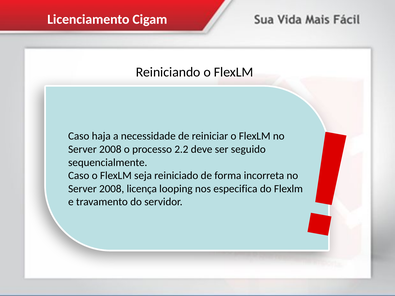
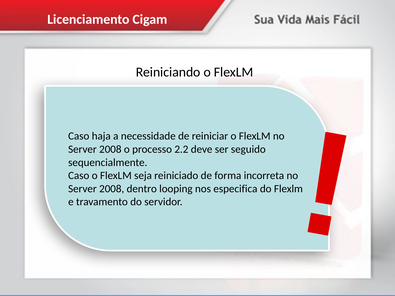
licença: licença -> dentro (142, 189)
